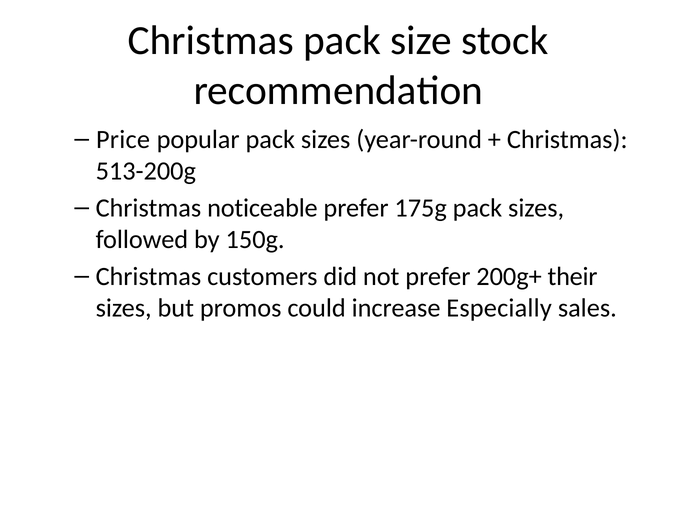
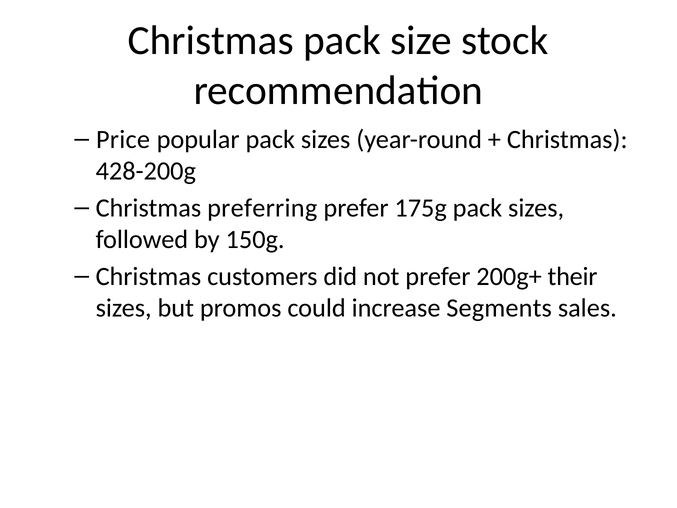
513-200g: 513-200g -> 428-200g (146, 171)
noticeable: noticeable -> preferring (262, 208)
Especially: Especially -> Segments (499, 308)
